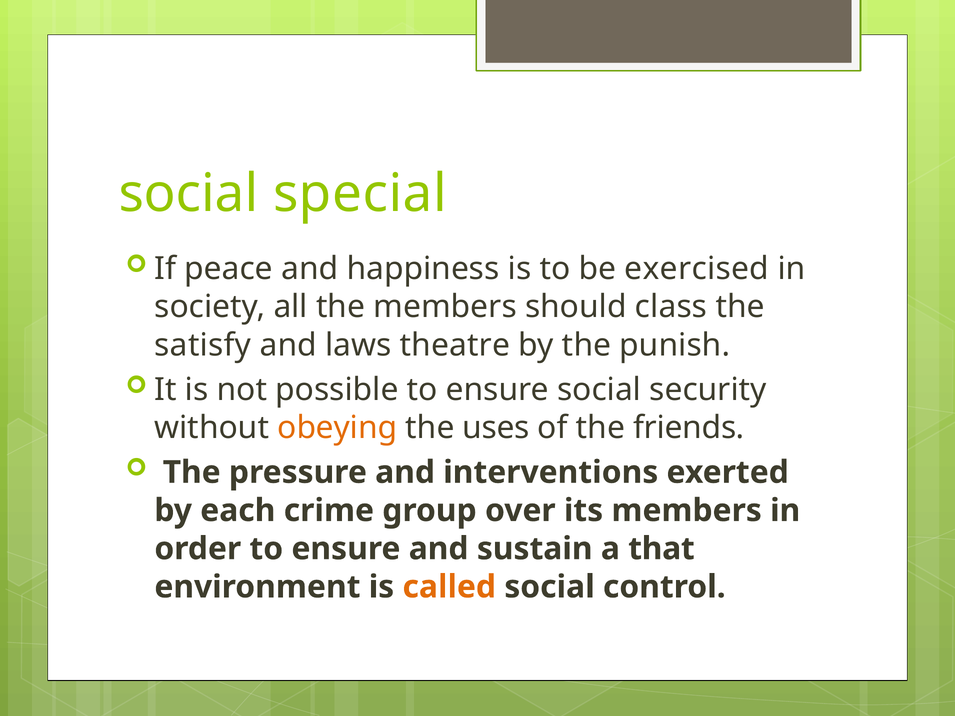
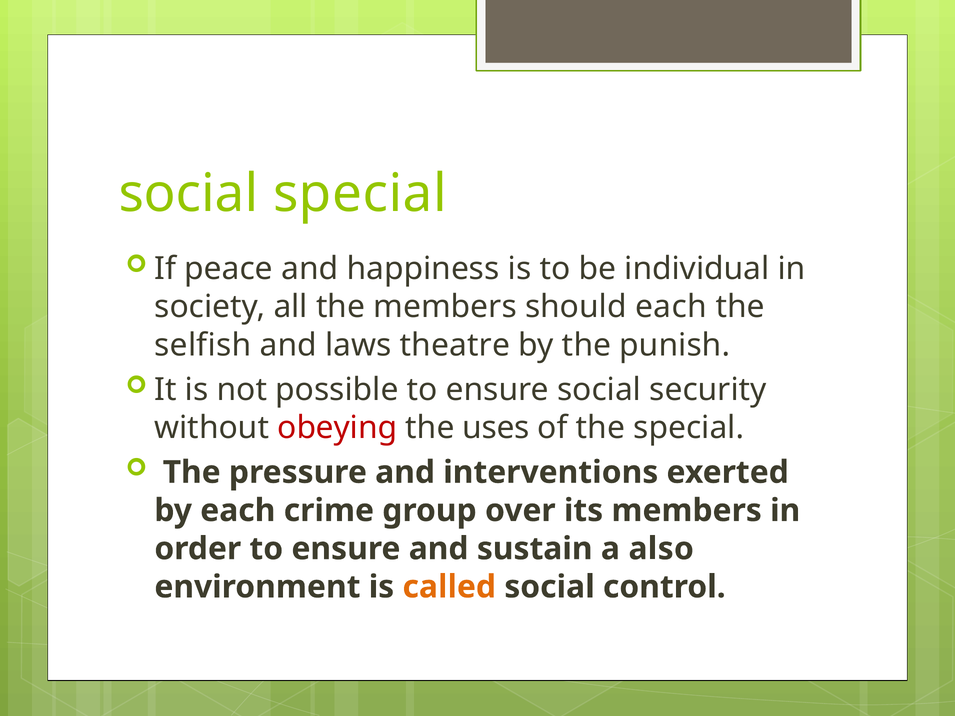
exercised: exercised -> individual (697, 269)
should class: class -> each (671, 307)
satisfy: satisfy -> selfish (203, 345)
obeying colour: orange -> red (337, 428)
the friends: friends -> special (689, 428)
that: that -> also (661, 549)
